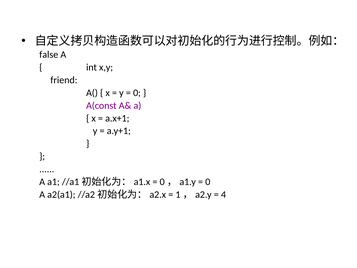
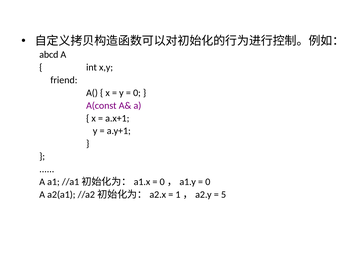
false: false -> abcd (49, 55)
4: 4 -> 5 (224, 194)
